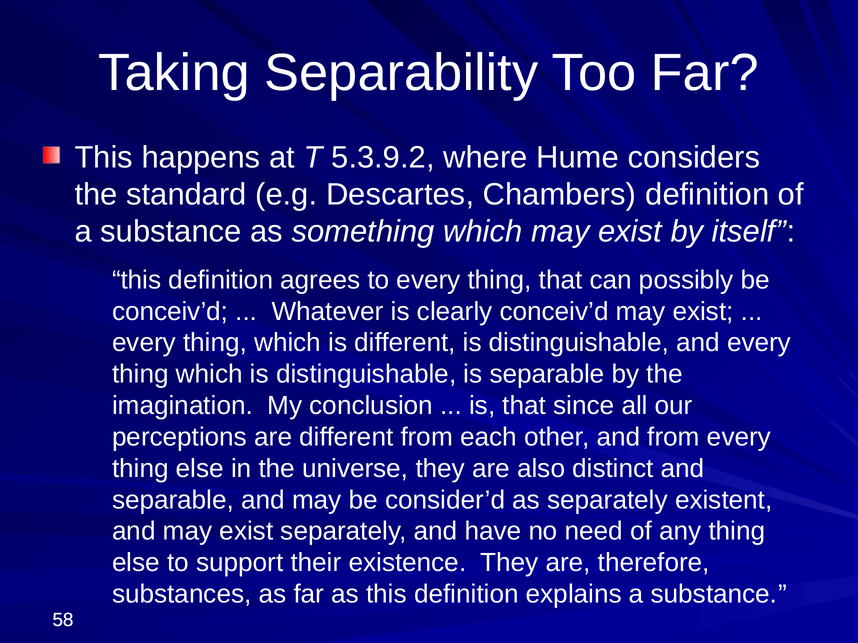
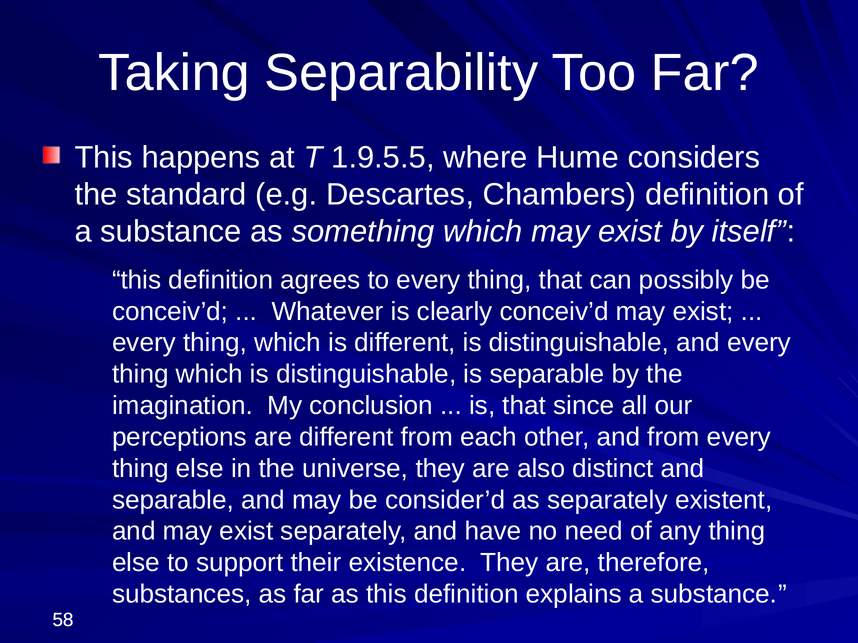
5.3.9.2: 5.3.9.2 -> 1.9.5.5 (383, 158)
